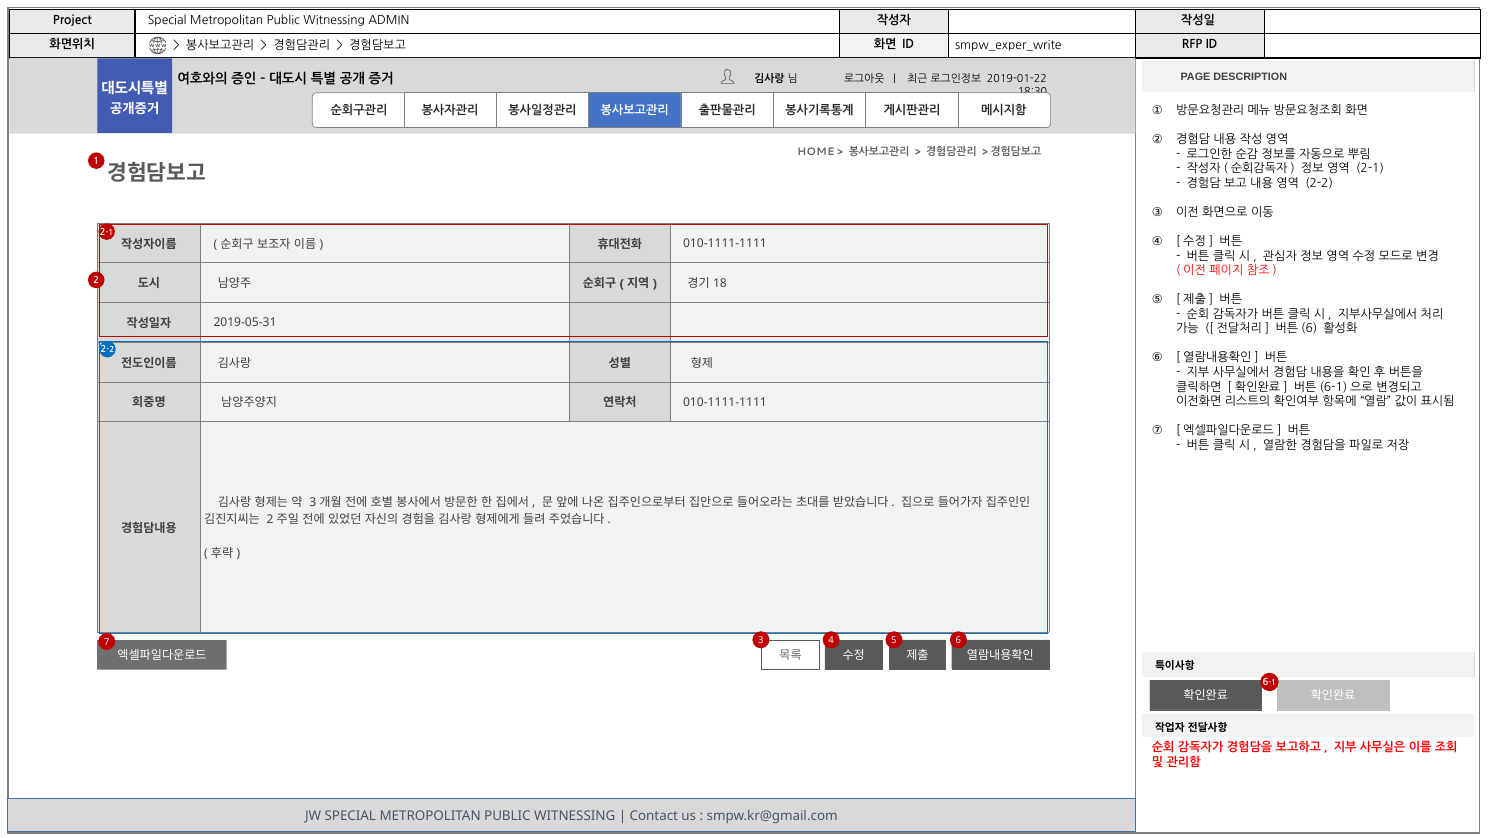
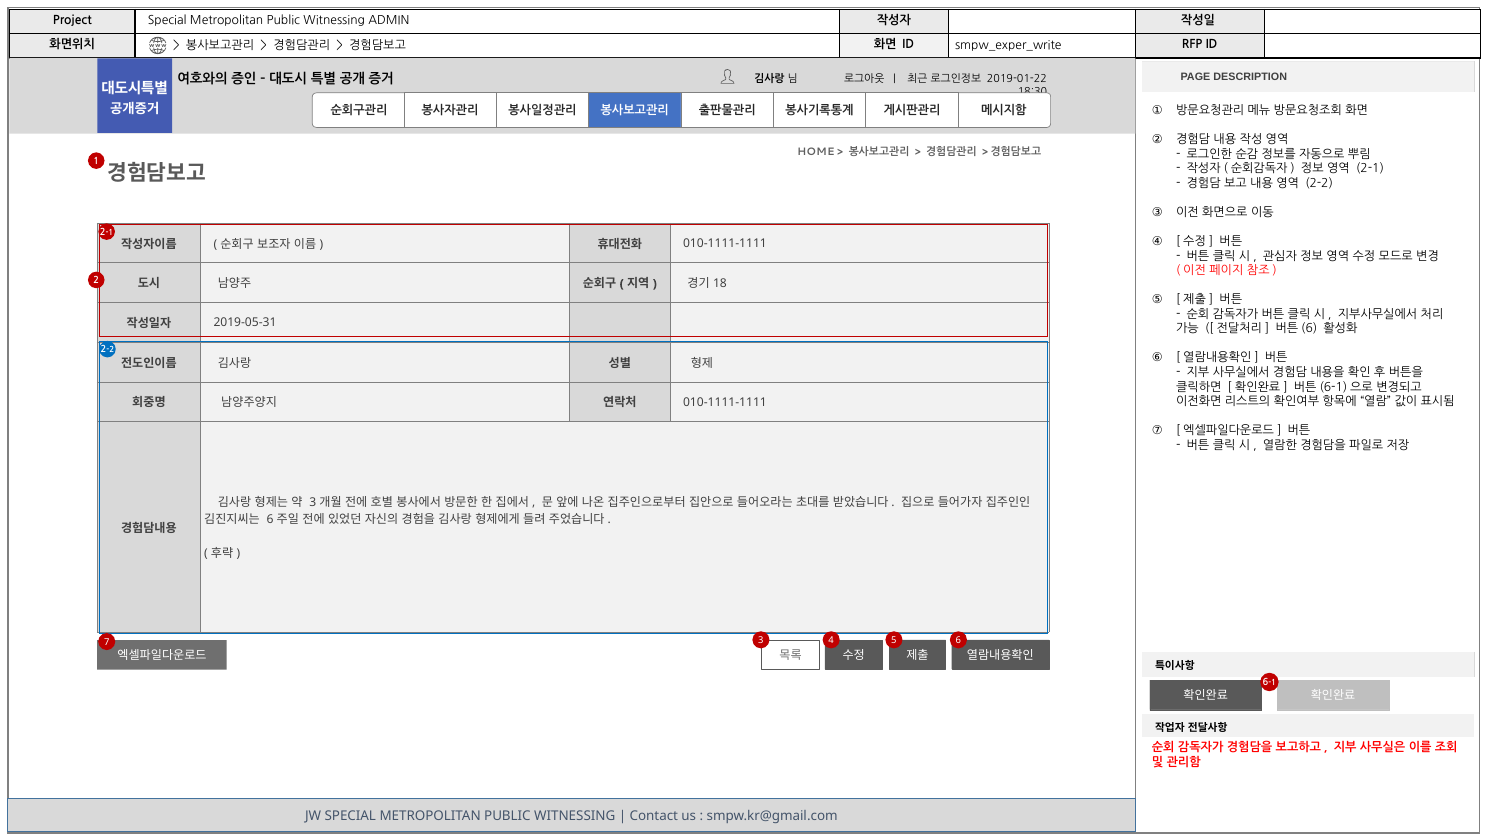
2: 2 -> 6 (270, 520)
